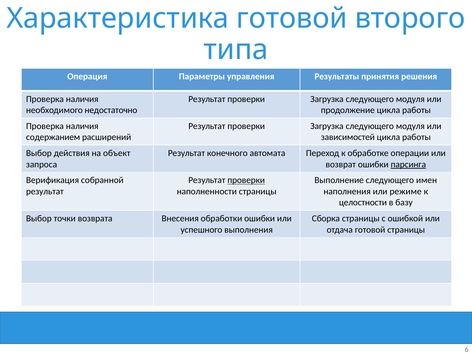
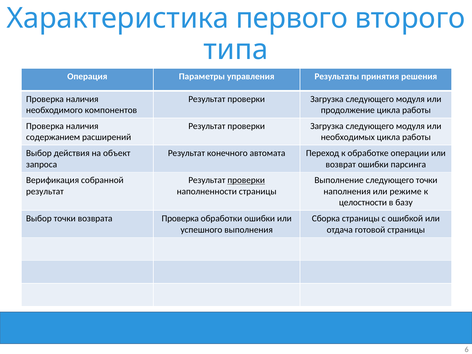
Характеристика готовой: готовой -> первого (292, 18)
недостаточно: недостаточно -> компонентов (111, 110)
зависимостей: зависимостей -> необходимых (348, 137)
парсинга underline: present -> none (408, 164)
следующего имен: имен -> точки (427, 180)
возврата Внесения: Внесения -> Проверка (180, 218)
